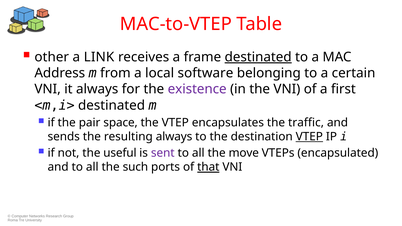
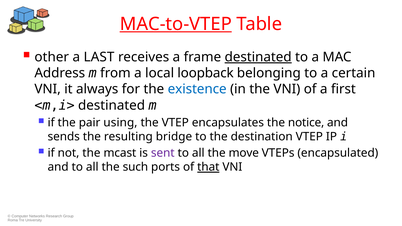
MAC-to-VTEP underline: none -> present (176, 24)
LINK: LINK -> LAST (99, 57)
software: software -> loopback (206, 73)
existence colour: purple -> blue (197, 89)
space: space -> using (120, 123)
traffic: traffic -> notice (306, 123)
resulting always: always -> bridge (174, 137)
VTEP underline: present -> none (309, 137)
useful: useful -> mcast (120, 153)
